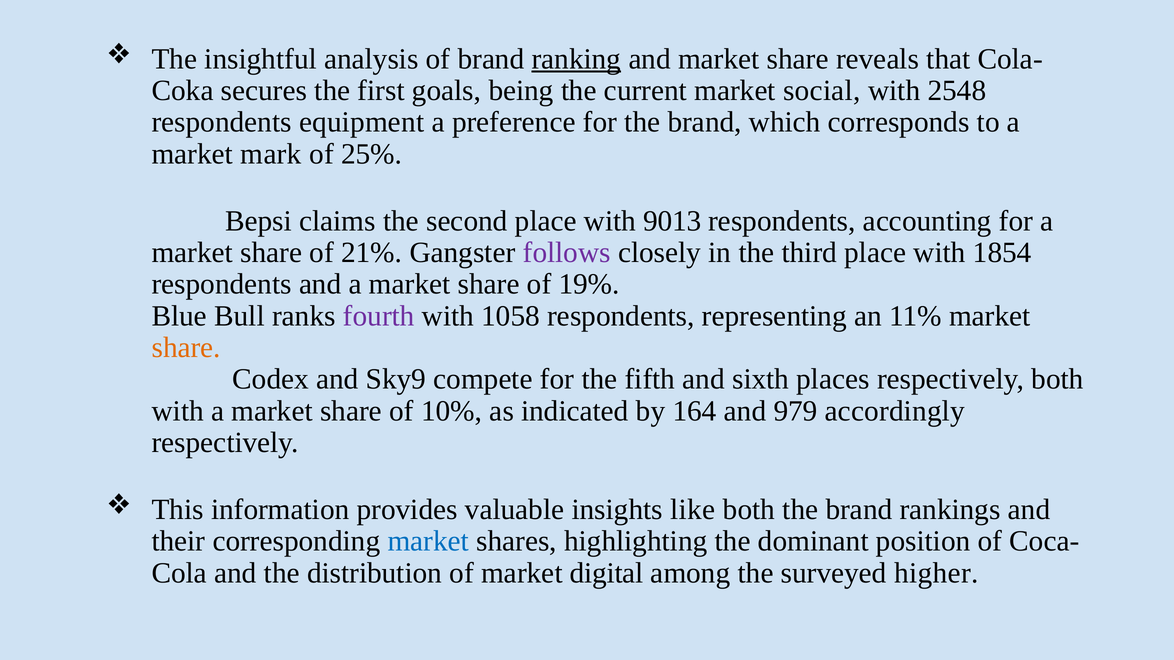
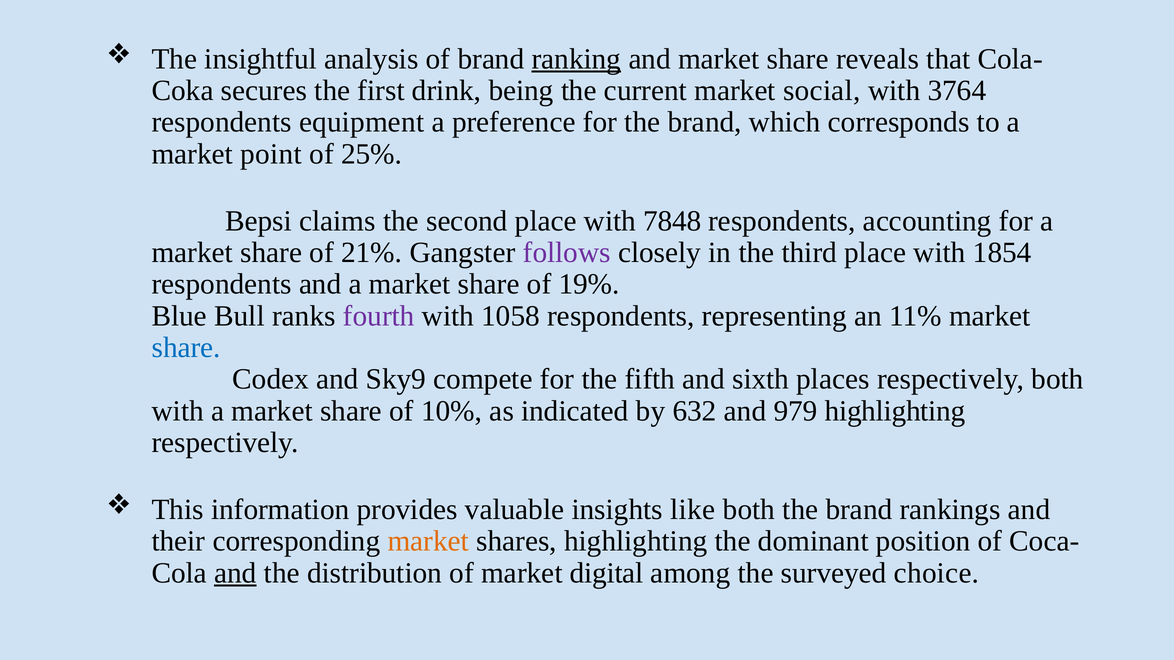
goals: goals -> drink (447, 91)
2548: 2548 -> 3764 (957, 91)
mark: mark -> point (271, 154)
9013: 9013 -> 7848 (672, 221)
share colour: orange -> blue (186, 348)
164: 164 -> 632 (695, 411)
979 accordingly: accordingly -> highlighting (895, 411)
market colour: blue -> orange (428, 542)
and underline: none -> present (235, 573)
higher: higher -> choice (936, 573)
